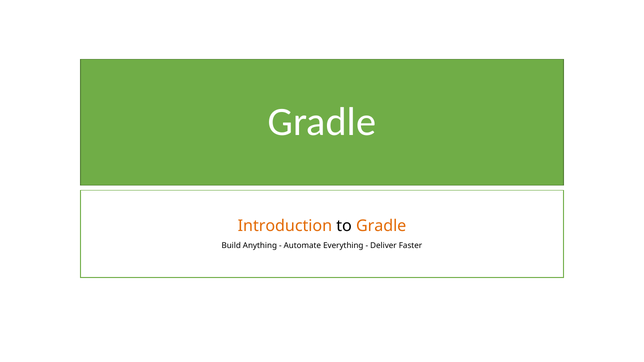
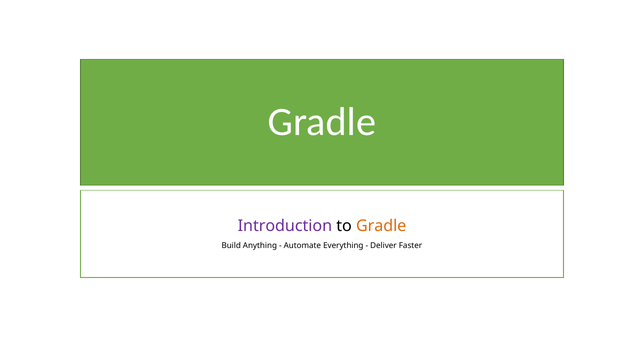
Introduction colour: orange -> purple (285, 226)
